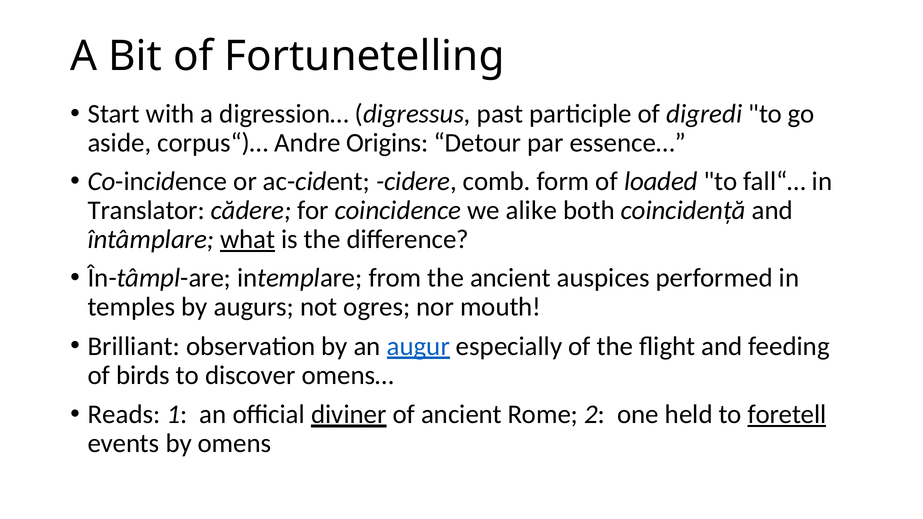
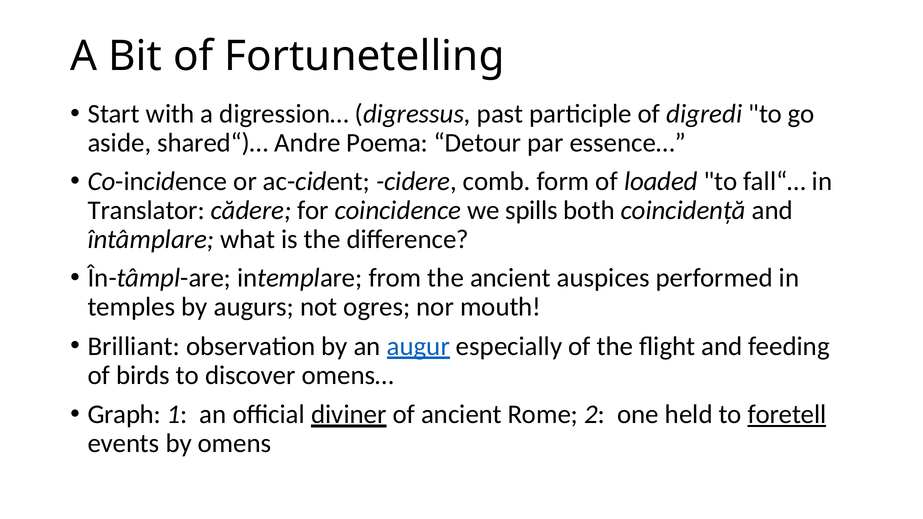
corpus“)…: corpus“)… -> shared“)… (213, 143)
Origins: Origins -> Poema (387, 143)
alike: alike -> spills (532, 210)
what underline: present -> none (248, 240)
Reads: Reads -> Graph (124, 415)
